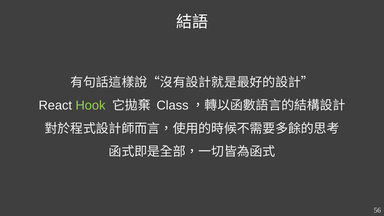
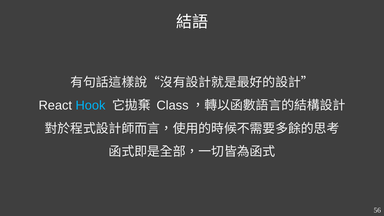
Hook colour: light green -> light blue (91, 105)
